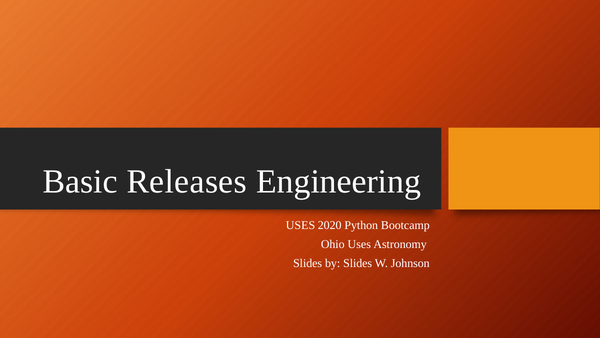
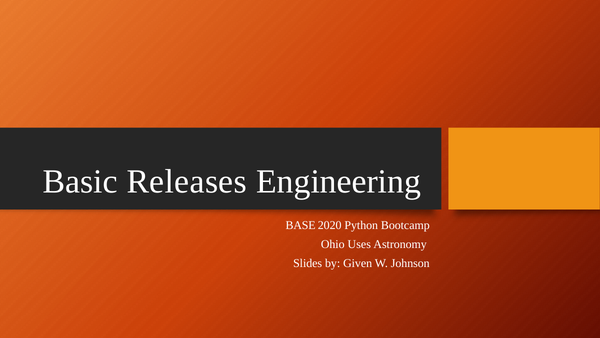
USES: USES -> BASE (301, 225)
by Slides: Slides -> Given (358, 263)
